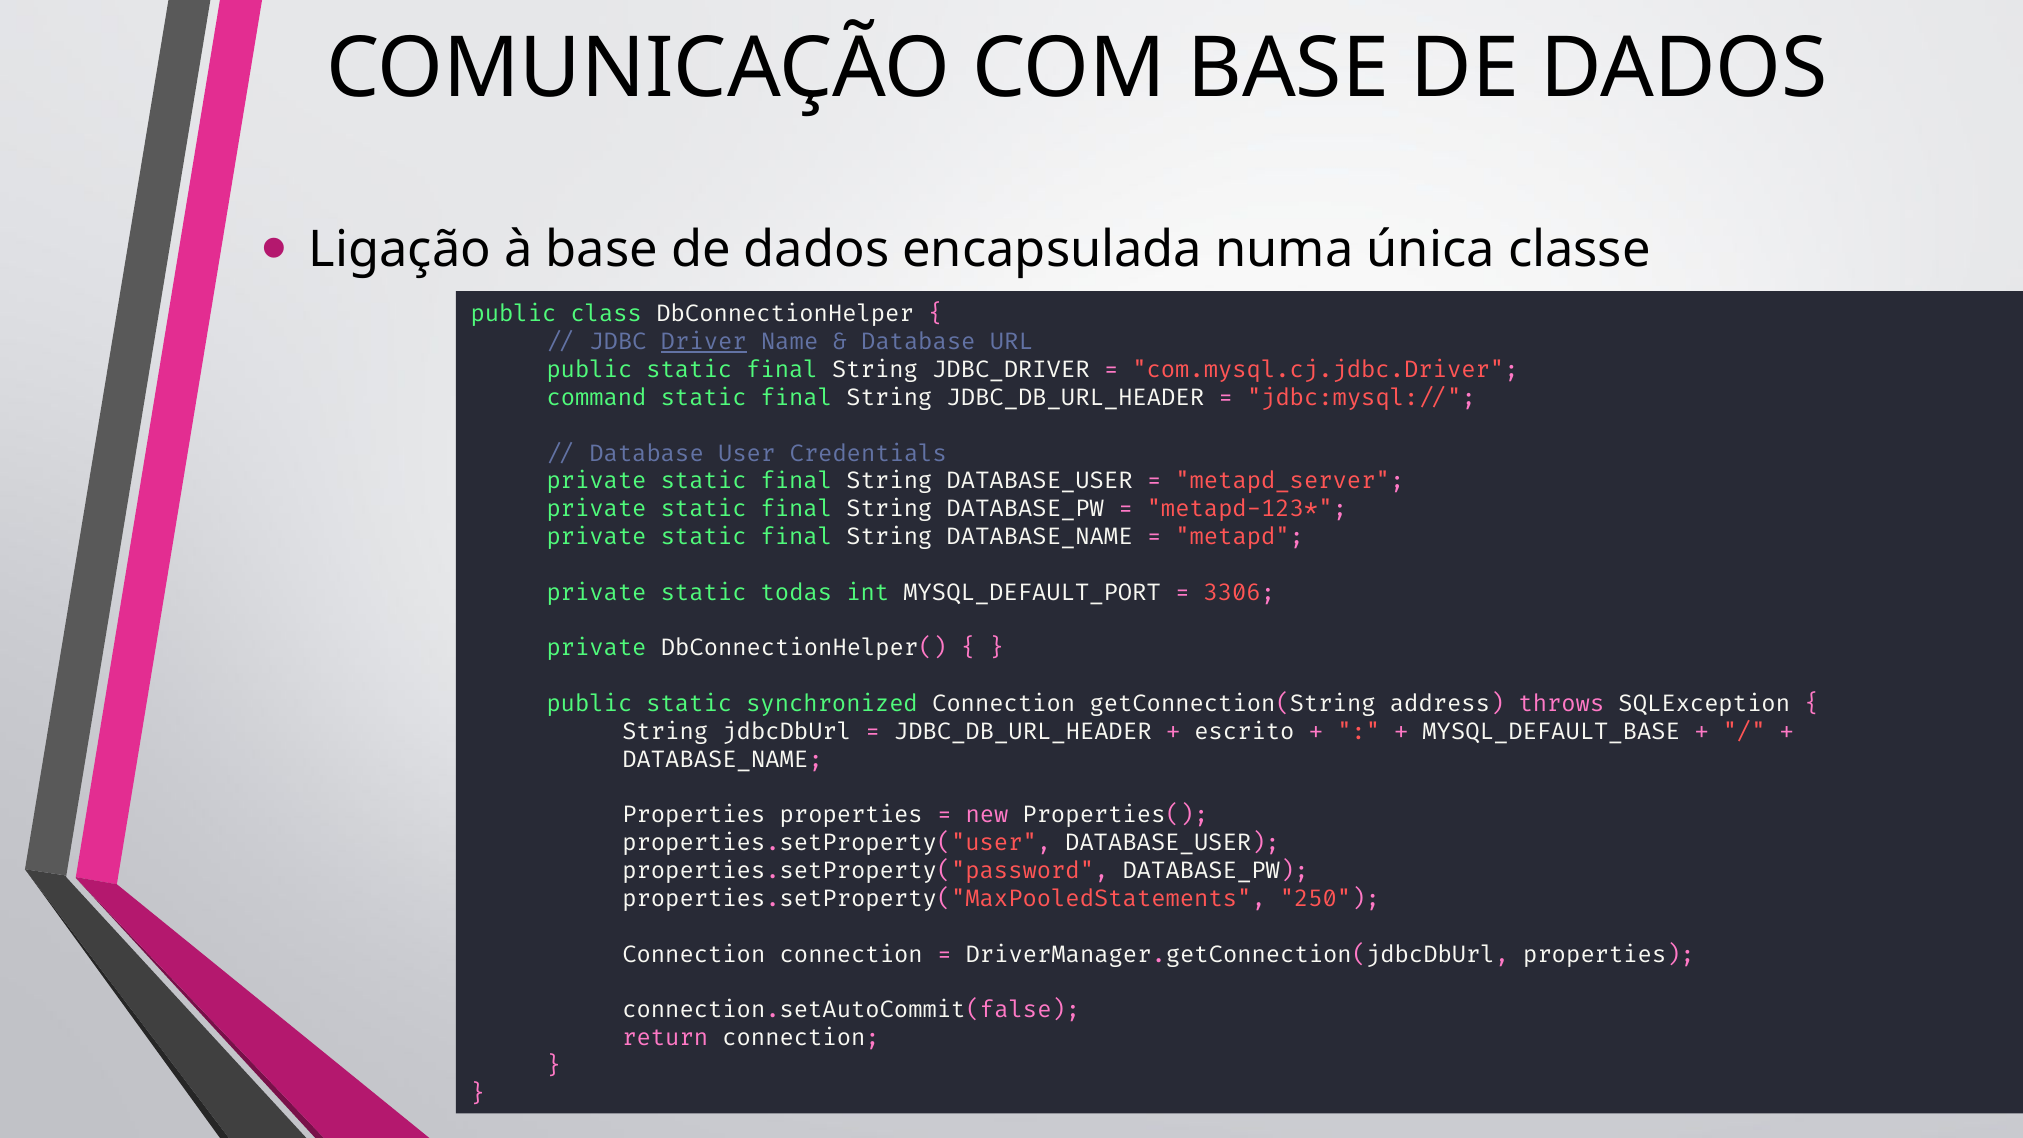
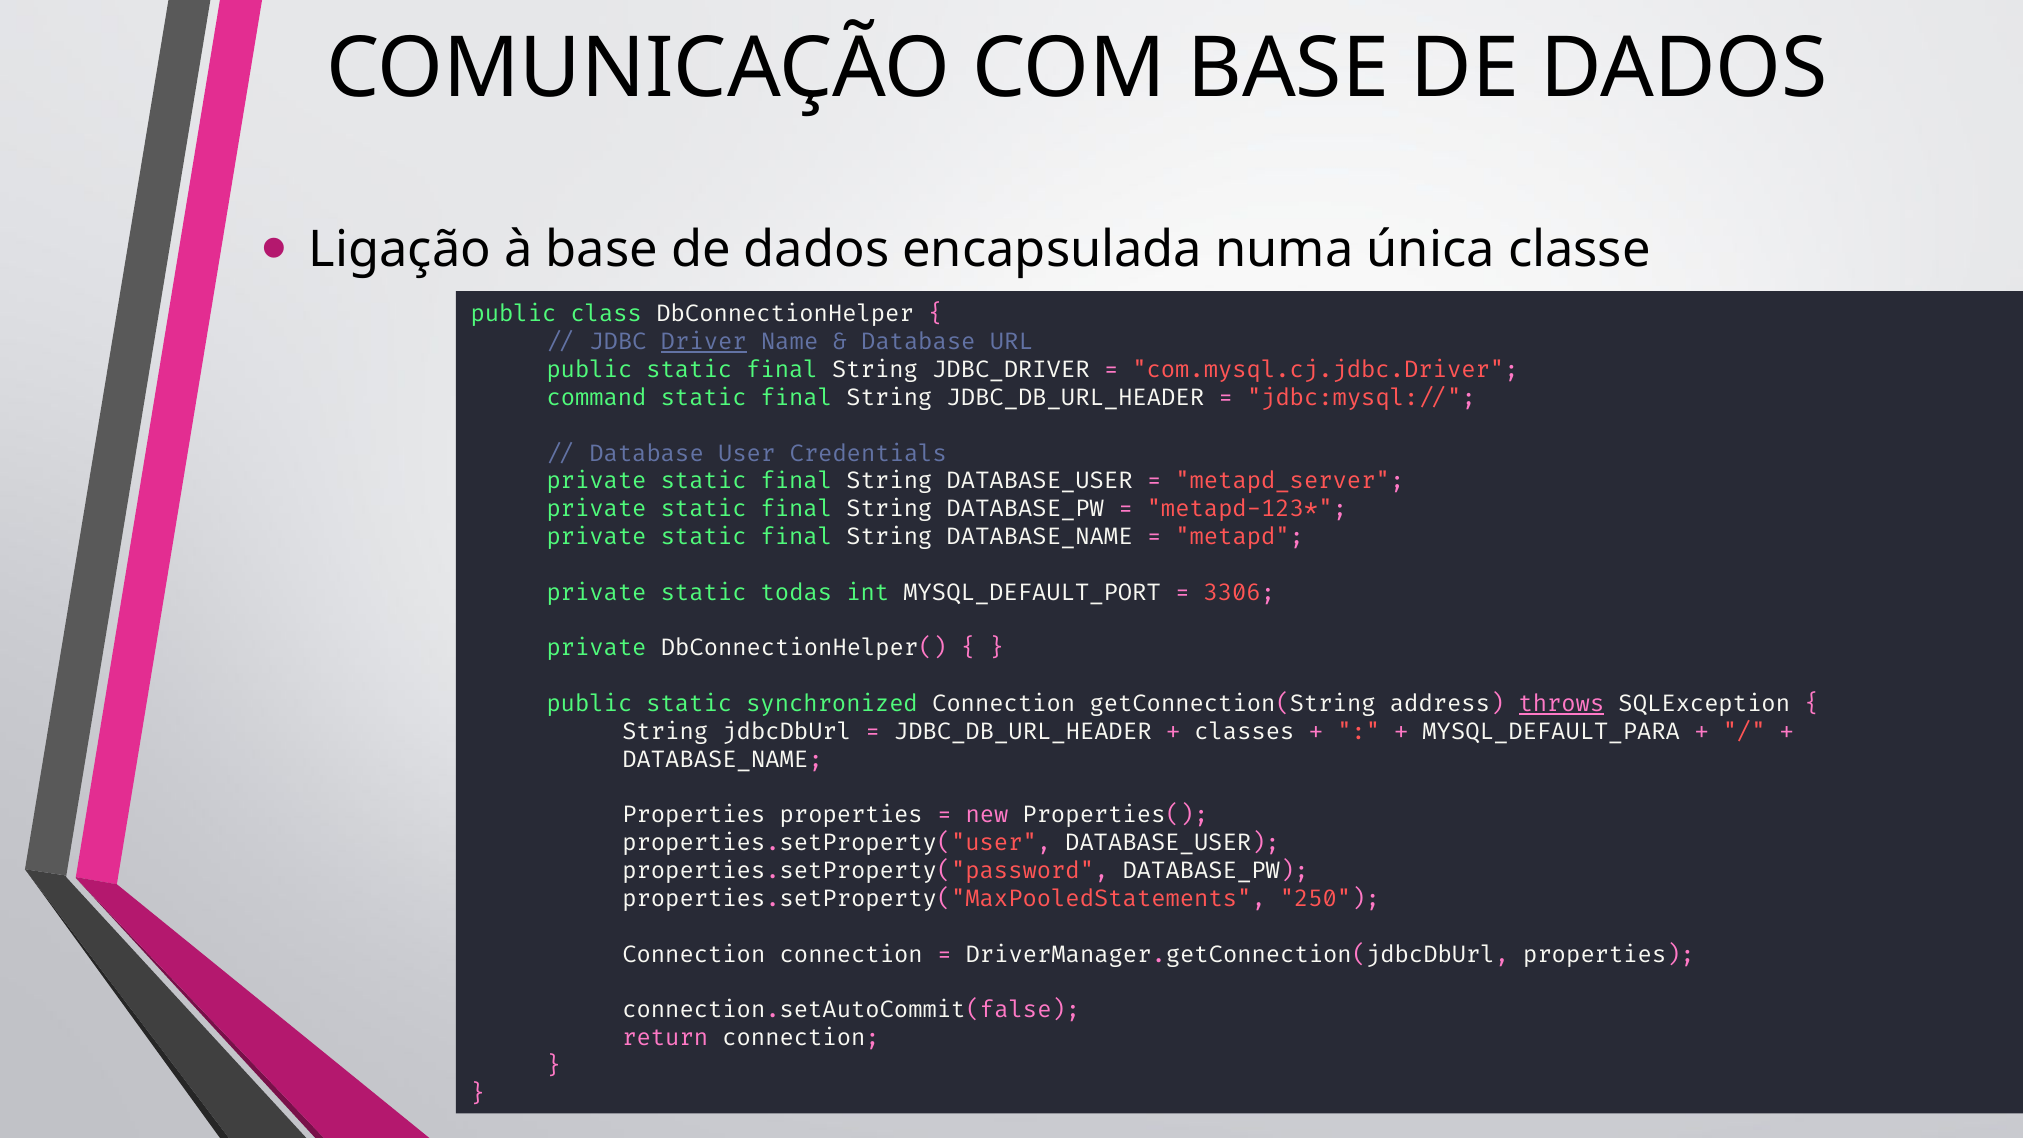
throws underline: none -> present (1561, 704)
escrito: escrito -> classes (1244, 732)
MYSQL_DEFAULT_BASE: MYSQL_DEFAULT_BASE -> MYSQL_DEFAULT_PARA (1551, 732)
